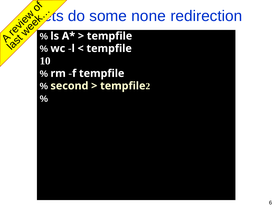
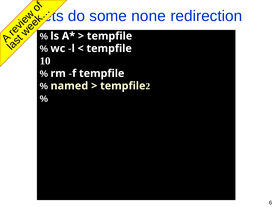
second: second -> named (69, 86)
